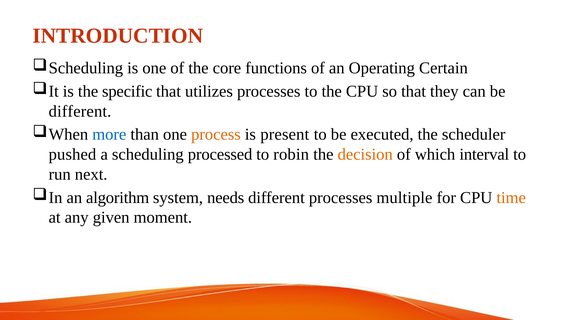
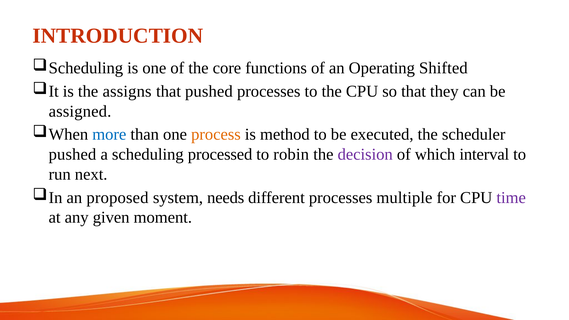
Certain: Certain -> Shifted (443, 68)
specific: specific -> assigns (127, 91)
that utilizes: utilizes -> pushed (209, 91)
different: different -> assigned (80, 111)
present: present -> method (285, 134)
decision colour: orange -> purple (365, 154)
algorithm: algorithm -> proposed (117, 198)
time colour: orange -> purple (511, 198)
